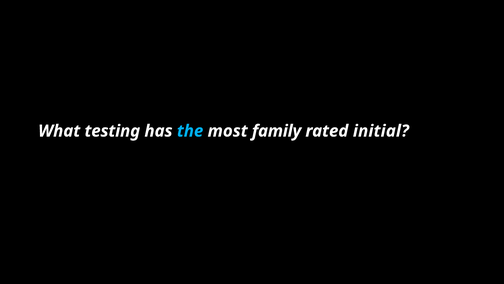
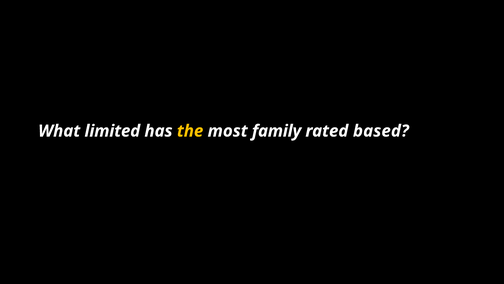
testing: testing -> limited (112, 131)
the colour: light blue -> yellow (190, 131)
initial: initial -> based (381, 131)
